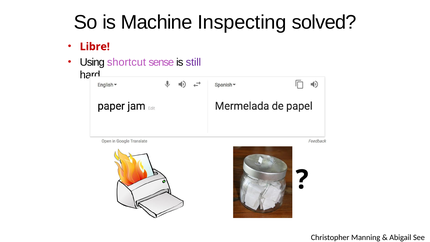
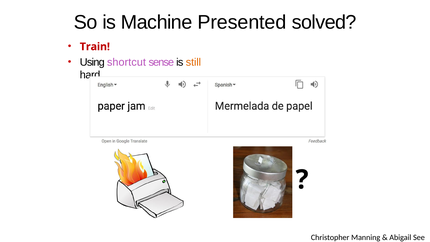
Inspecting: Inspecting -> Presented (242, 22)
Libre: Libre -> Train (95, 47)
still colour: purple -> orange (193, 62)
